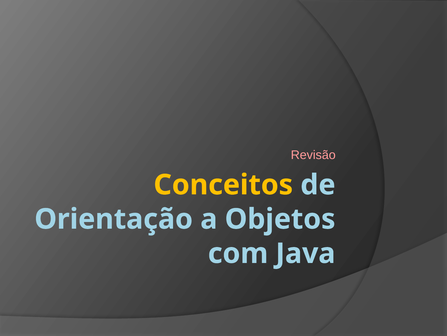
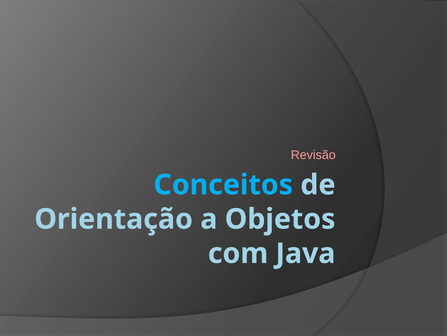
Conceitos colour: yellow -> light blue (223, 184)
